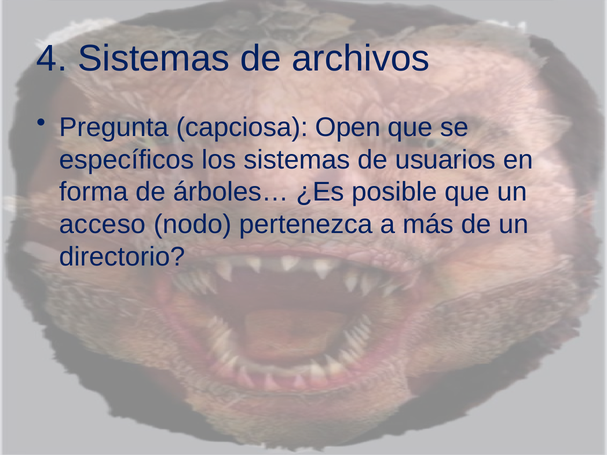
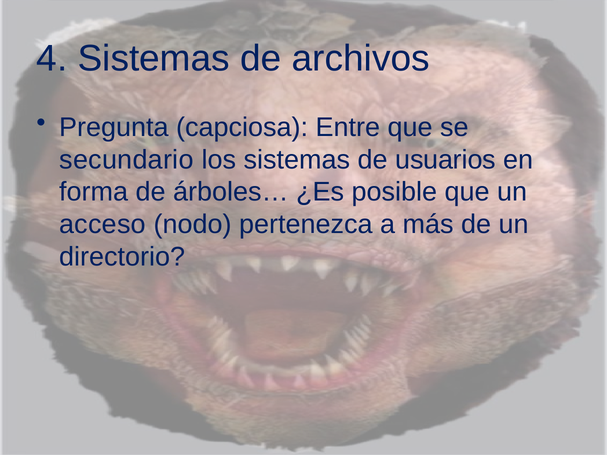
Open: Open -> Entre (348, 127)
específicos: específicos -> secundario (127, 160)
